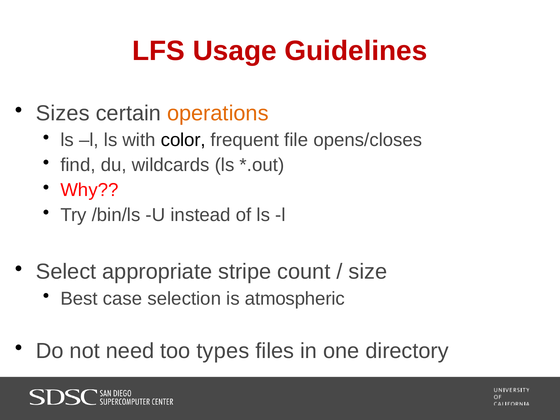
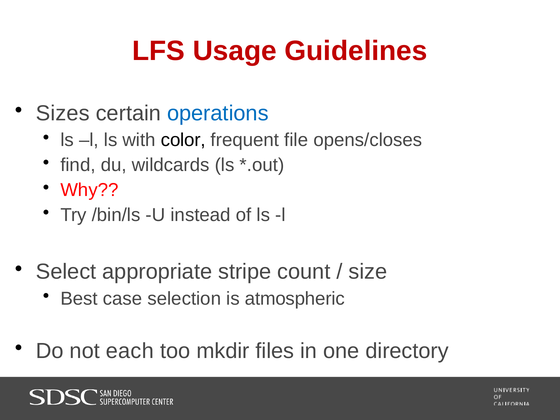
operations colour: orange -> blue (218, 113)
need: need -> each (130, 351)
types: types -> mkdir (223, 351)
